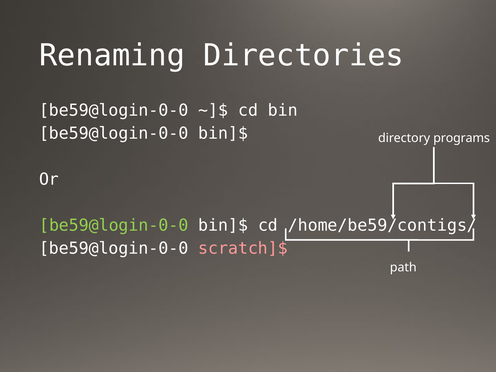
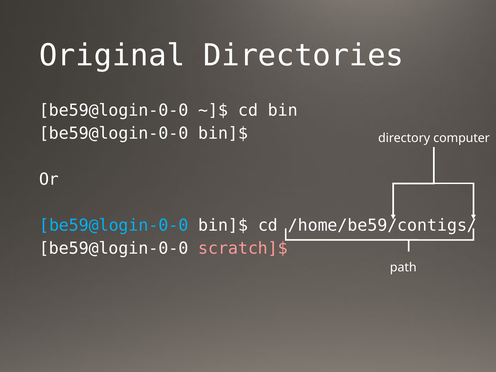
Renaming: Renaming -> Original (112, 56)
programs: programs -> computer (462, 138)
be59@login-0-0 colour: light green -> light blue (114, 225)
